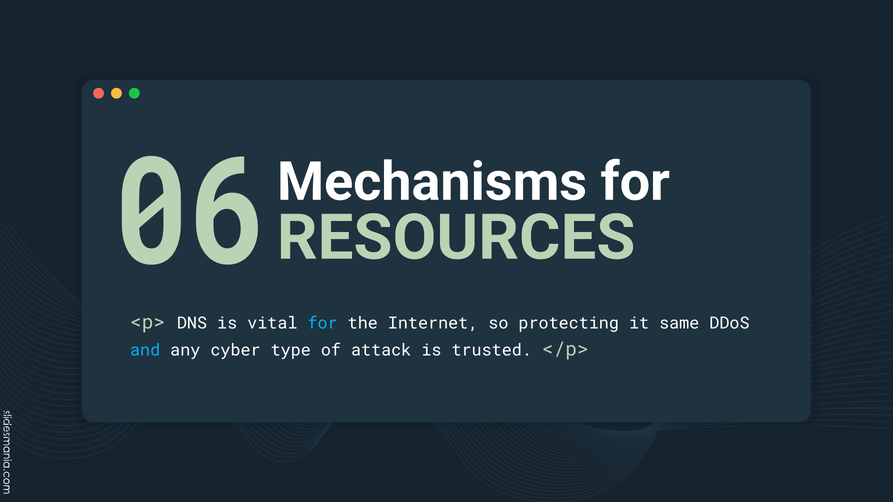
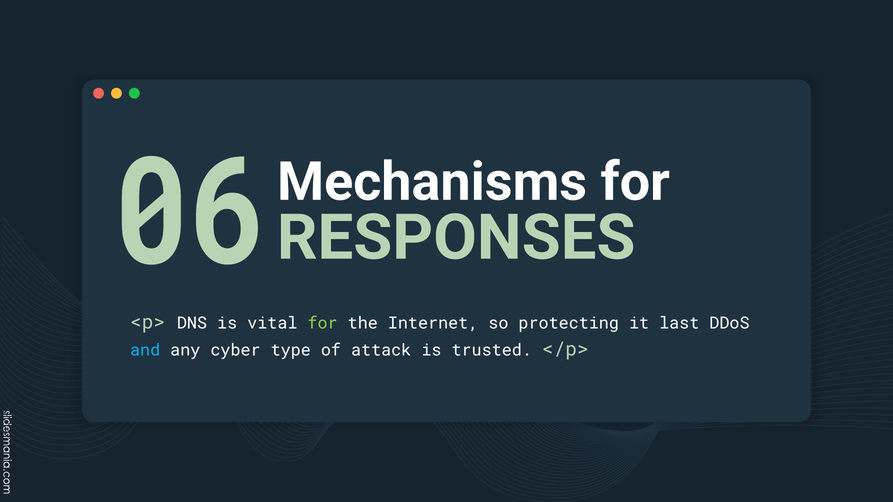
RESOURCES: RESOURCES -> RESPONSES (456, 238)
for colour: light blue -> light green (323, 323)
same: same -> last (679, 323)
